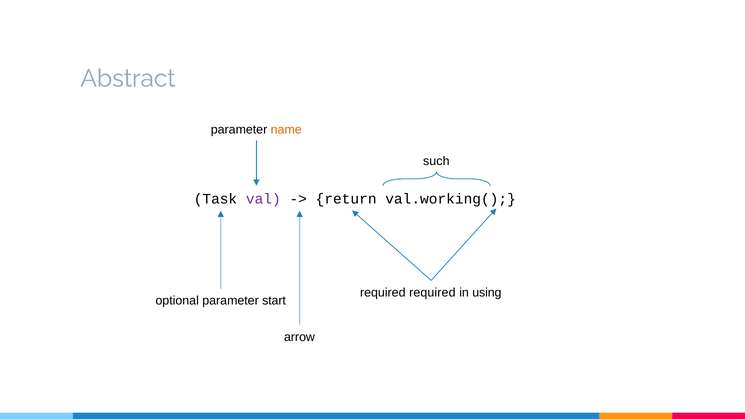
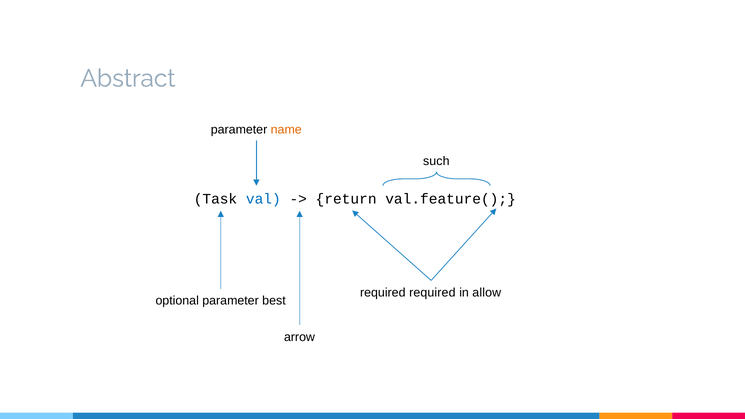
val colour: purple -> blue (263, 199)
val.working(: val.working( -> val.feature( (451, 199)
using: using -> allow (487, 293)
start: start -> best (274, 301)
